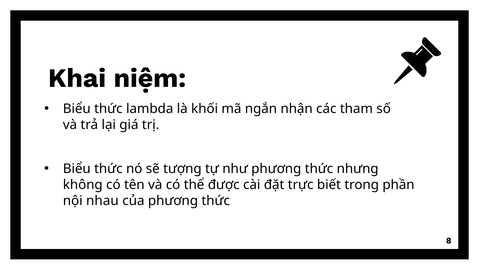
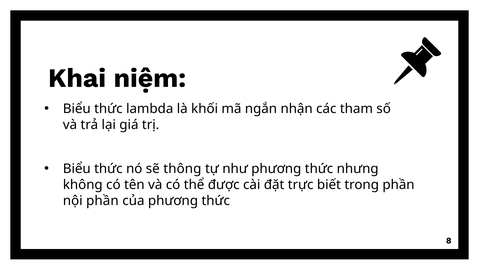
tượng: tượng -> thông (182, 169)
nội nhau: nhau -> phần (102, 201)
